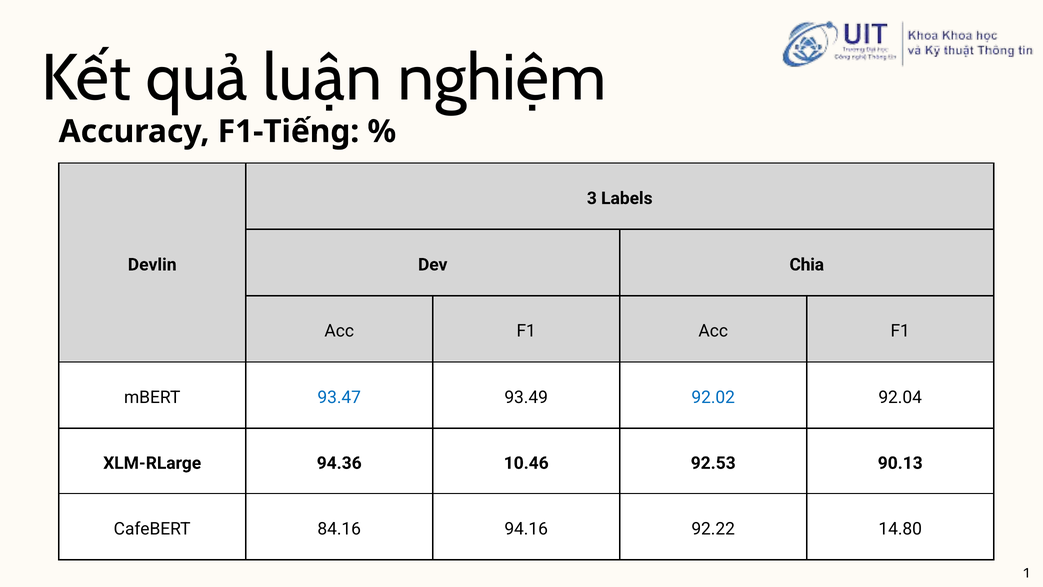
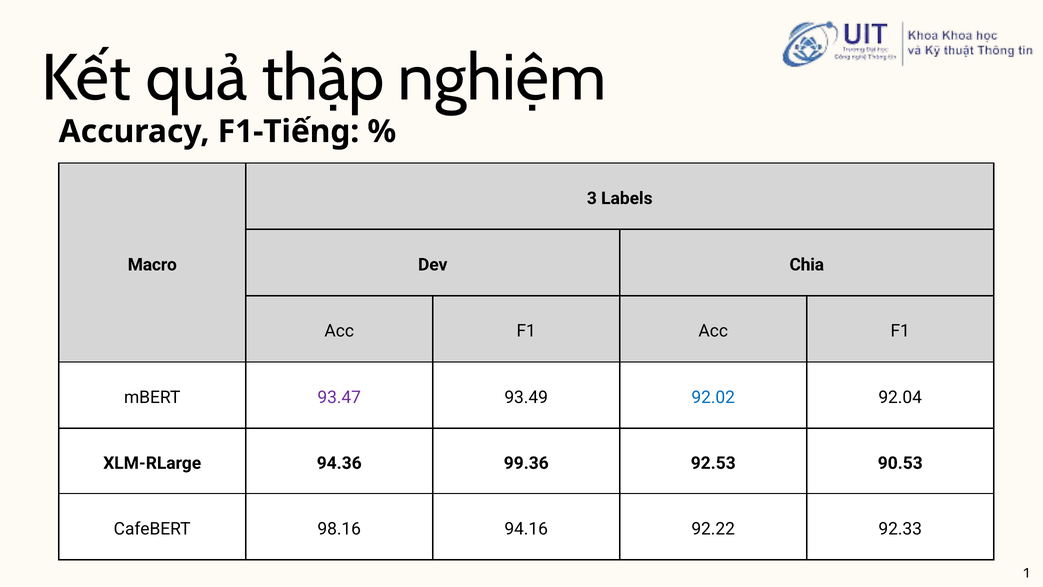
luận: luận -> thập (323, 78)
Devlin: Devlin -> Macro (152, 265)
93.47 colour: blue -> purple (339, 397)
10.46: 10.46 -> 99.36 (526, 463)
90.13: 90.13 -> 90.53 (900, 463)
84.16: 84.16 -> 98.16 (339, 529)
14.80: 14.80 -> 92.33 (900, 529)
